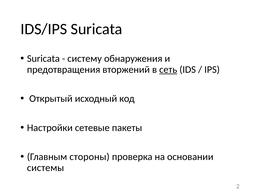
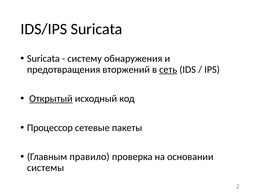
Открытый underline: none -> present (51, 99)
Настройки: Настройки -> Процессор (50, 128)
стороны: стороны -> правило (90, 157)
